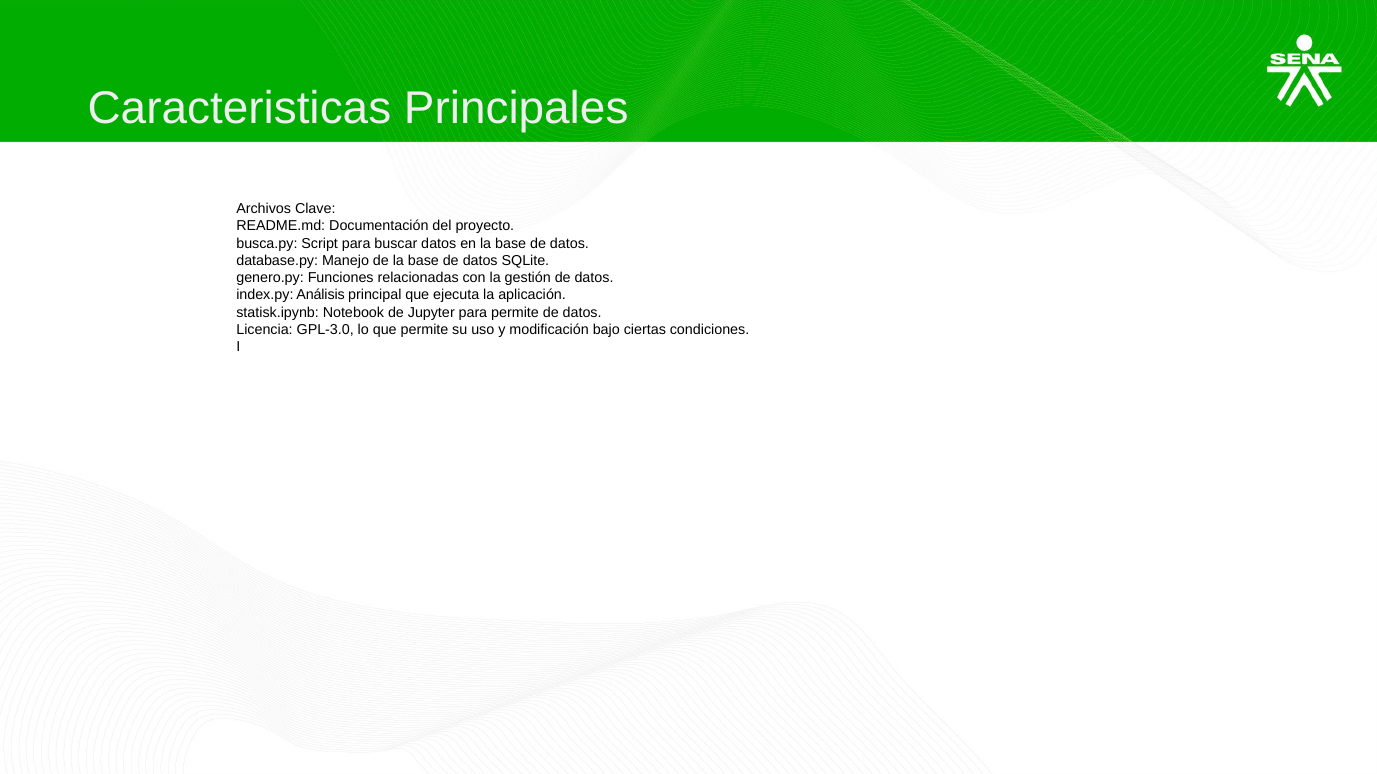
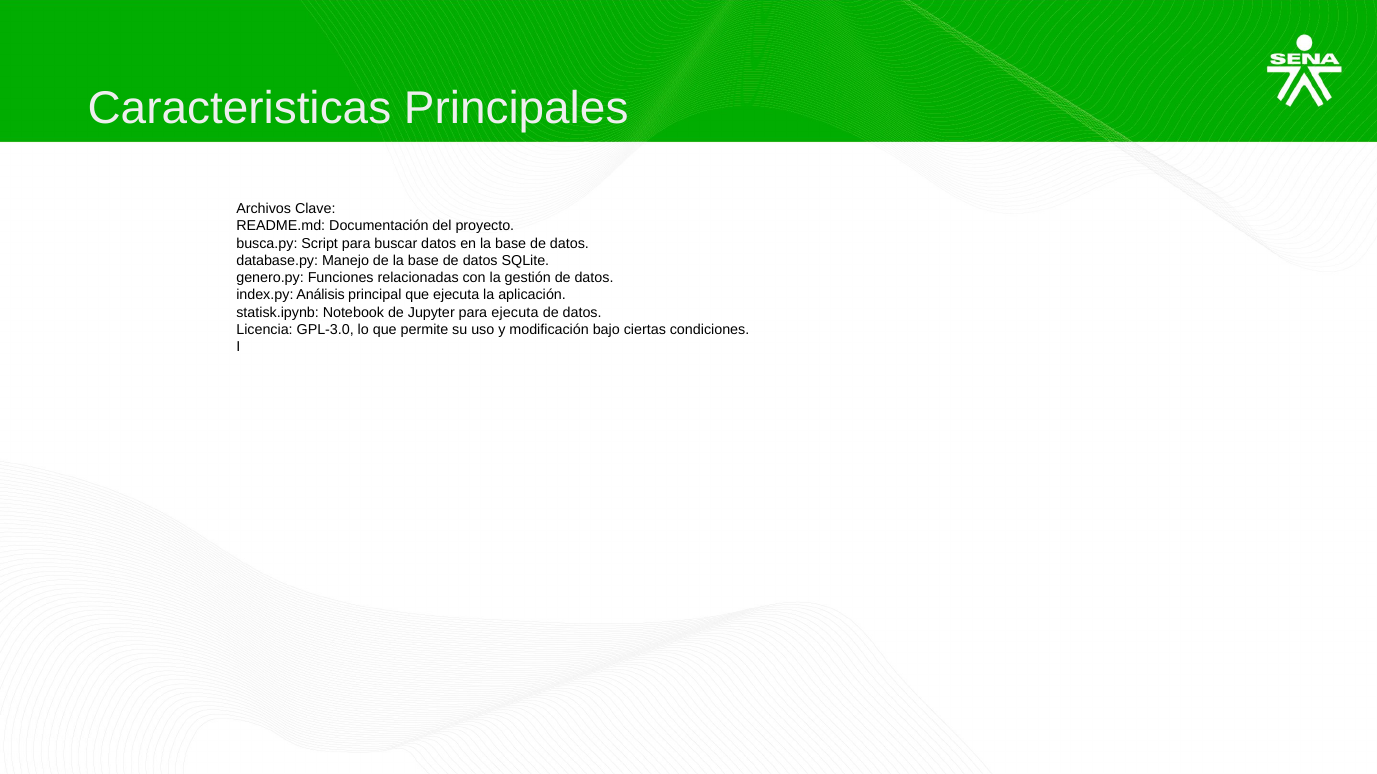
para permite: permite -> ejecuta (515, 313)
